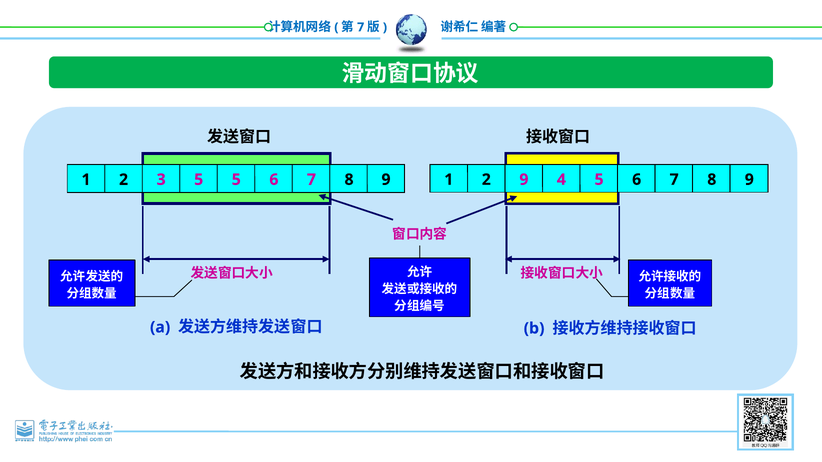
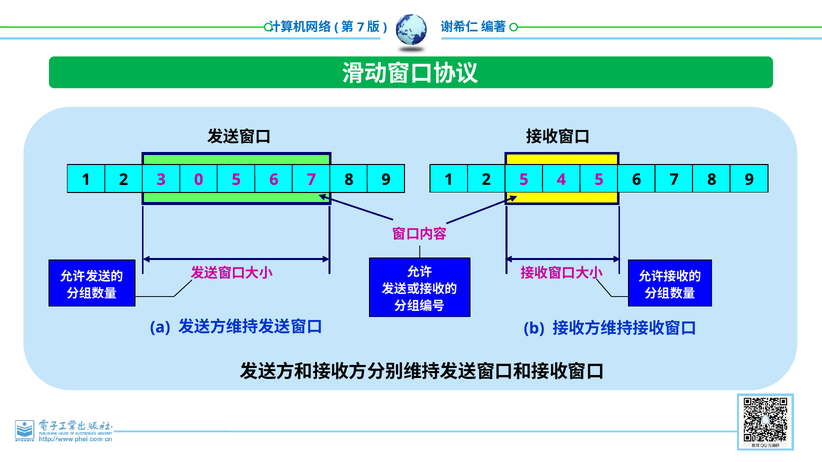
2 9: 9 -> 5 (524, 180)
3 5: 5 -> 0 (199, 180)
